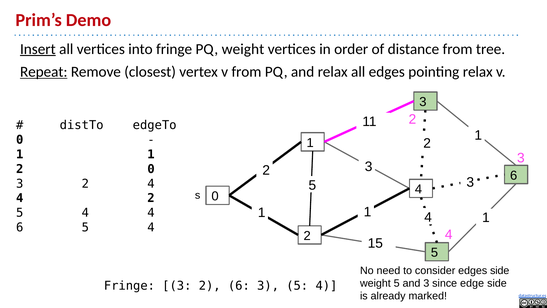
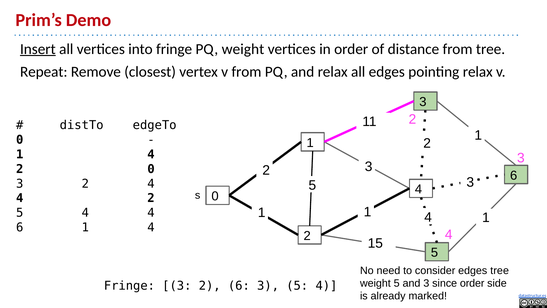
Repeat underline: present -> none (44, 72)
1: 1 -> 4 (151, 154)
6 5: 5 -> 1 (85, 227)
edges side: side -> tree (500, 270)
since edge: edge -> order (472, 283)
